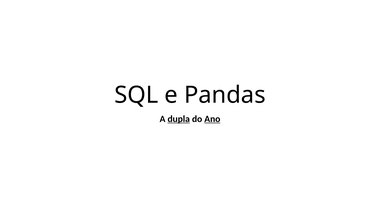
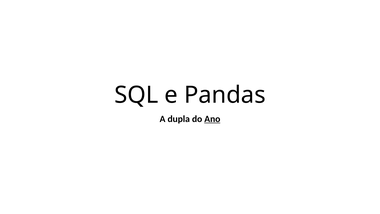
dupla underline: present -> none (179, 119)
